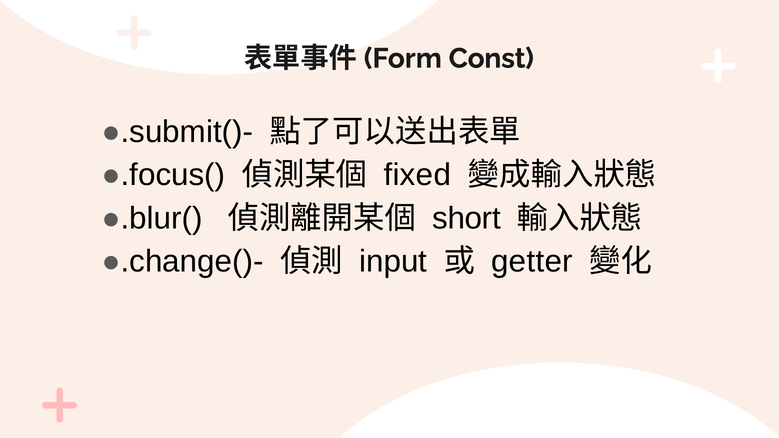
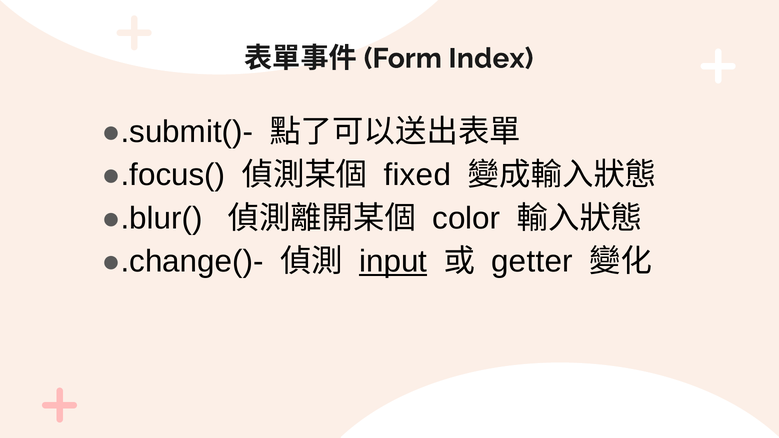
Const: Const -> Index (491, 58)
short: short -> color (466, 218)
input underline: none -> present (393, 262)
